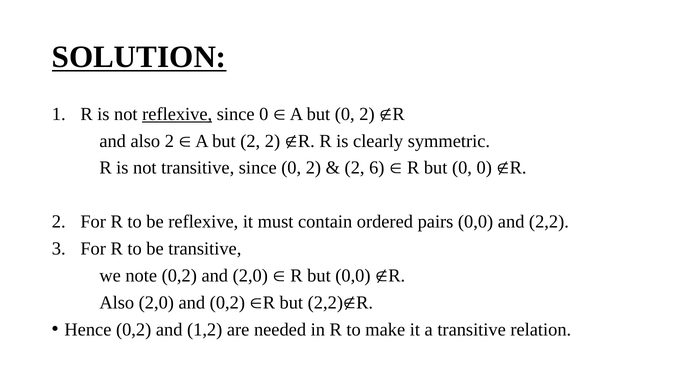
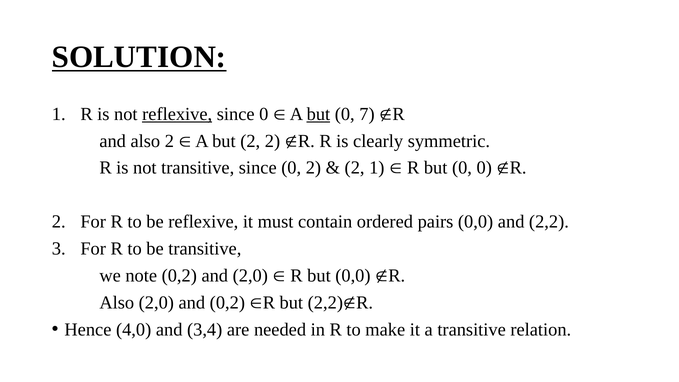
but underline: none -> present (318, 114)
2: 2 -> 7 (367, 114)
2 6: 6 -> 1 (377, 168)
Hence 0,2: 0,2 -> 4,0 (134, 329)
1,2: 1,2 -> 3,4 (205, 329)
